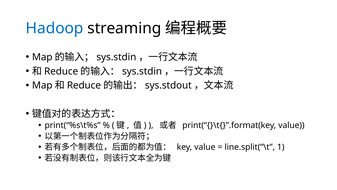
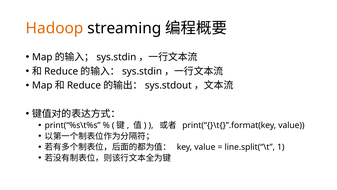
Hadoop colour: blue -> orange (55, 28)
